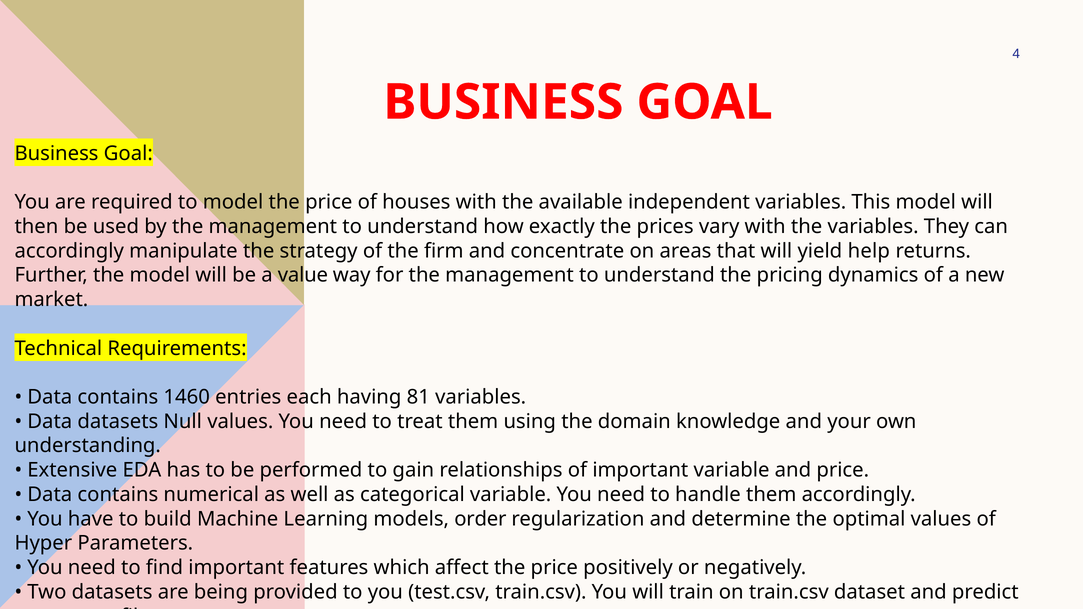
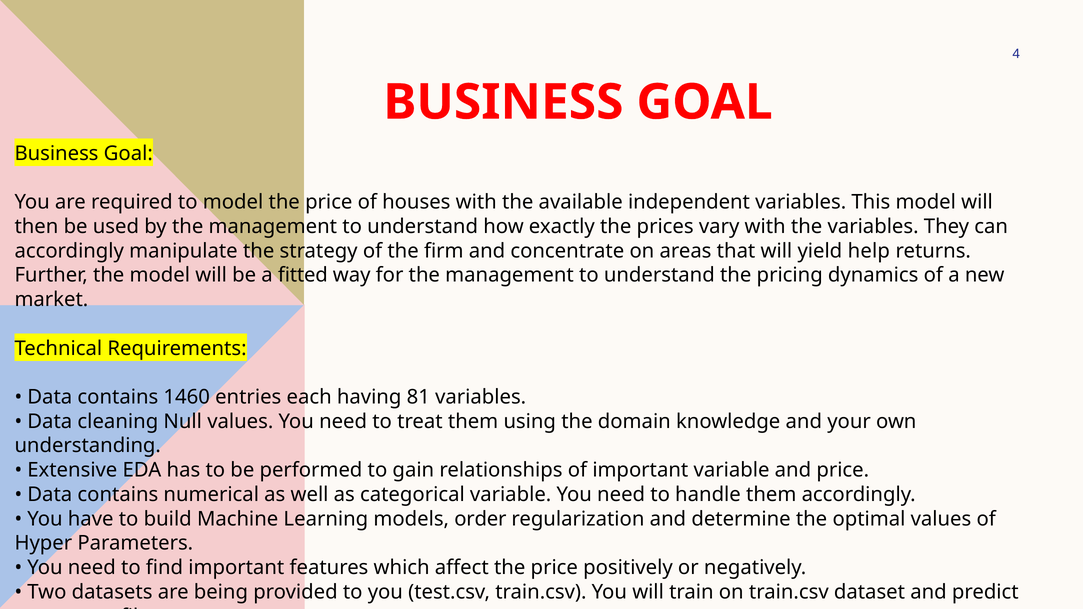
value: value -> fitted (303, 275)
Data datasets: datasets -> cleaning (118, 422)
